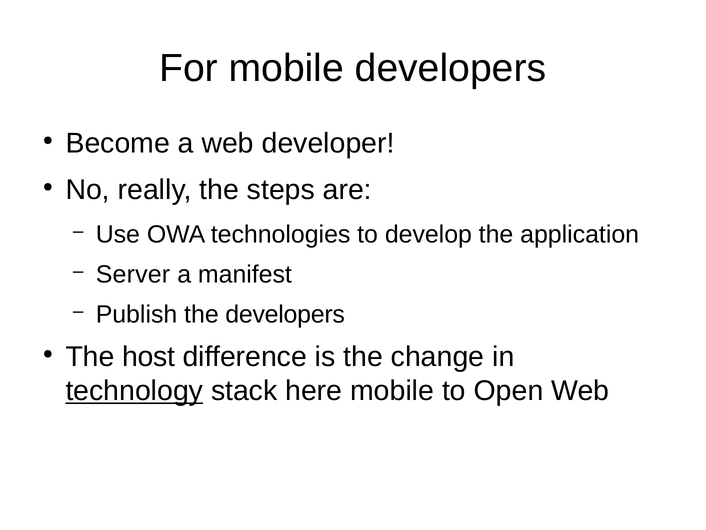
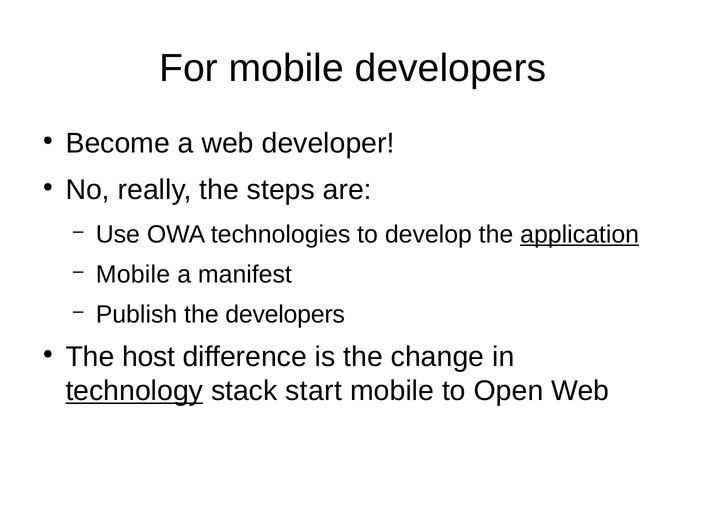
application underline: none -> present (580, 234)
Server: Server -> Mobile (133, 274)
here: here -> start (314, 391)
